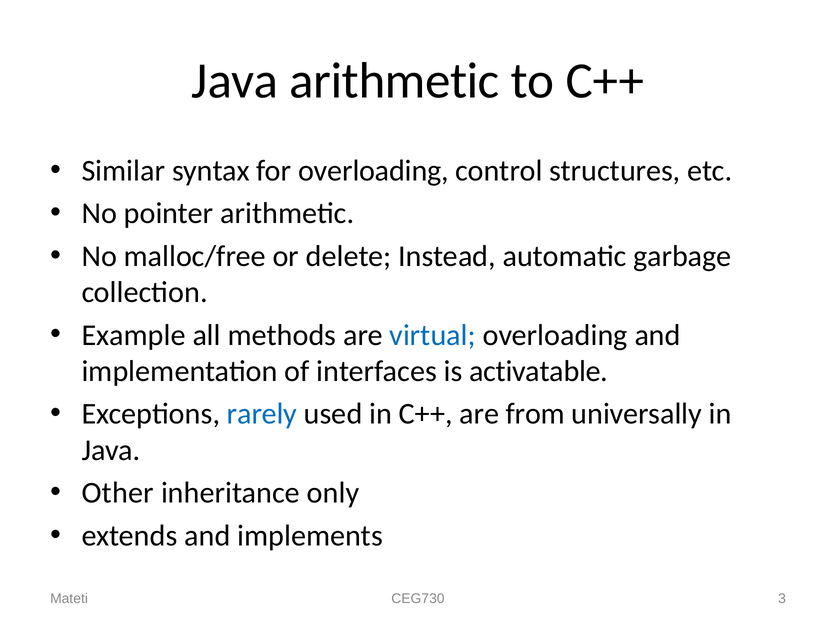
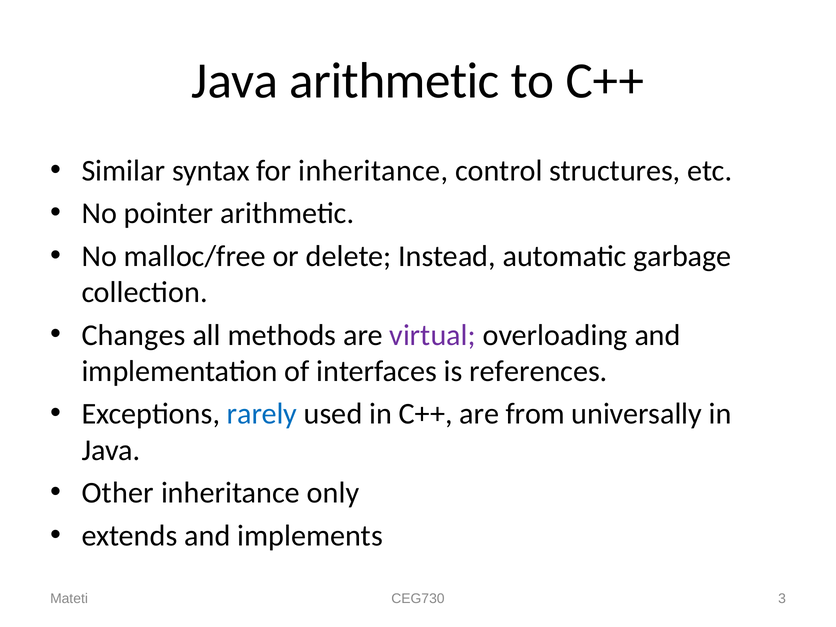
for overloading: overloading -> inheritance (373, 171)
Example: Example -> Changes (134, 335)
virtual colour: blue -> purple (433, 335)
activatable: activatable -> references (538, 371)
